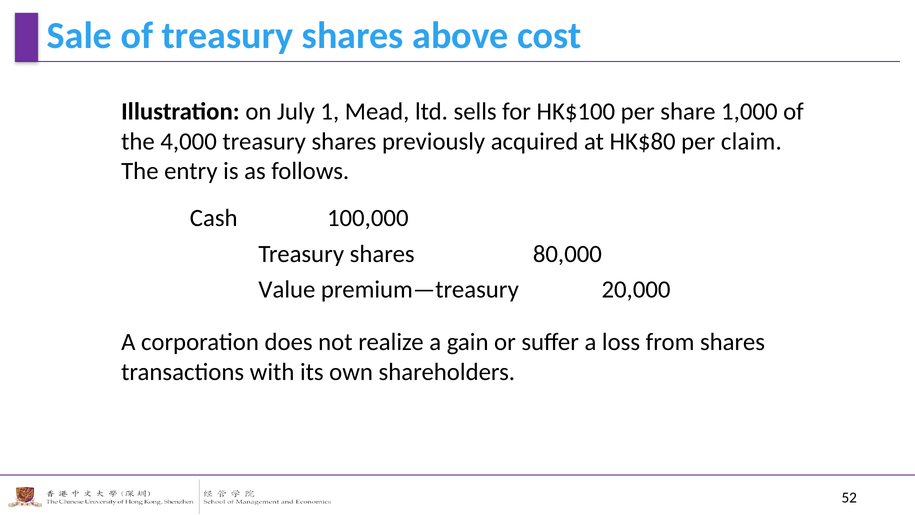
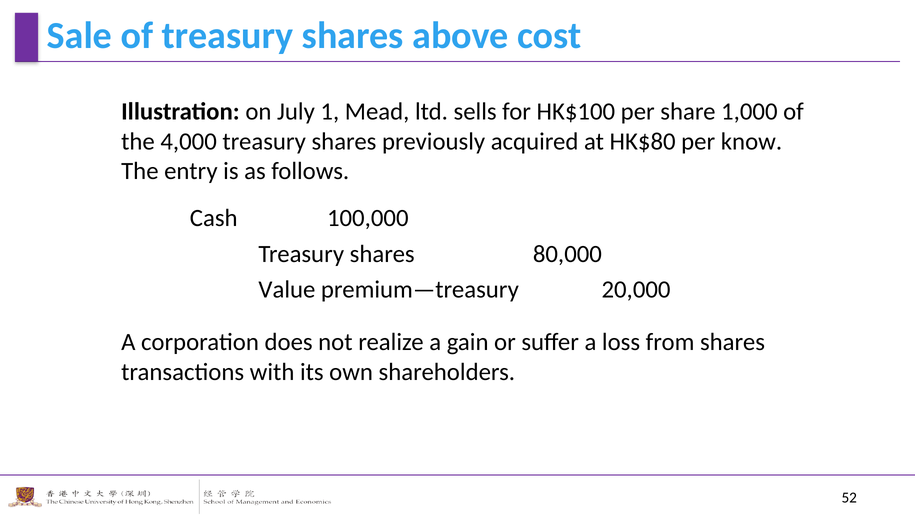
claim: claim -> know (751, 141)
